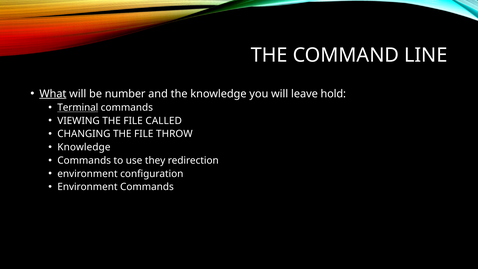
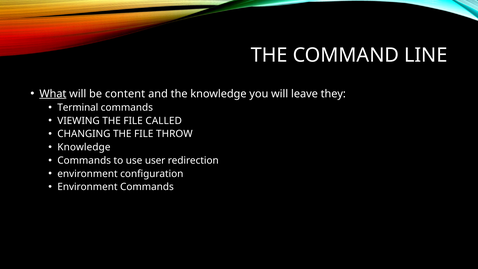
number: number -> content (125, 94)
hold: hold -> they (333, 94)
Terminal underline: present -> none (78, 107)
they: they -> user (155, 160)
